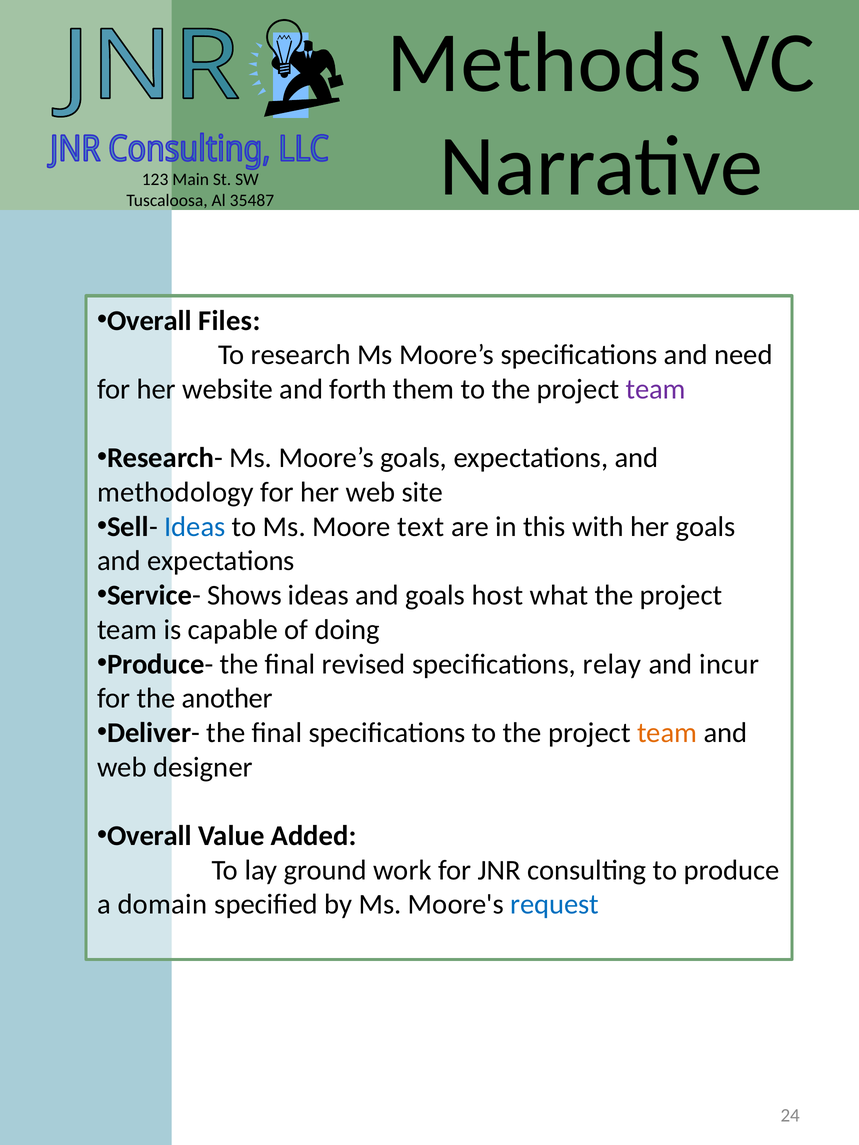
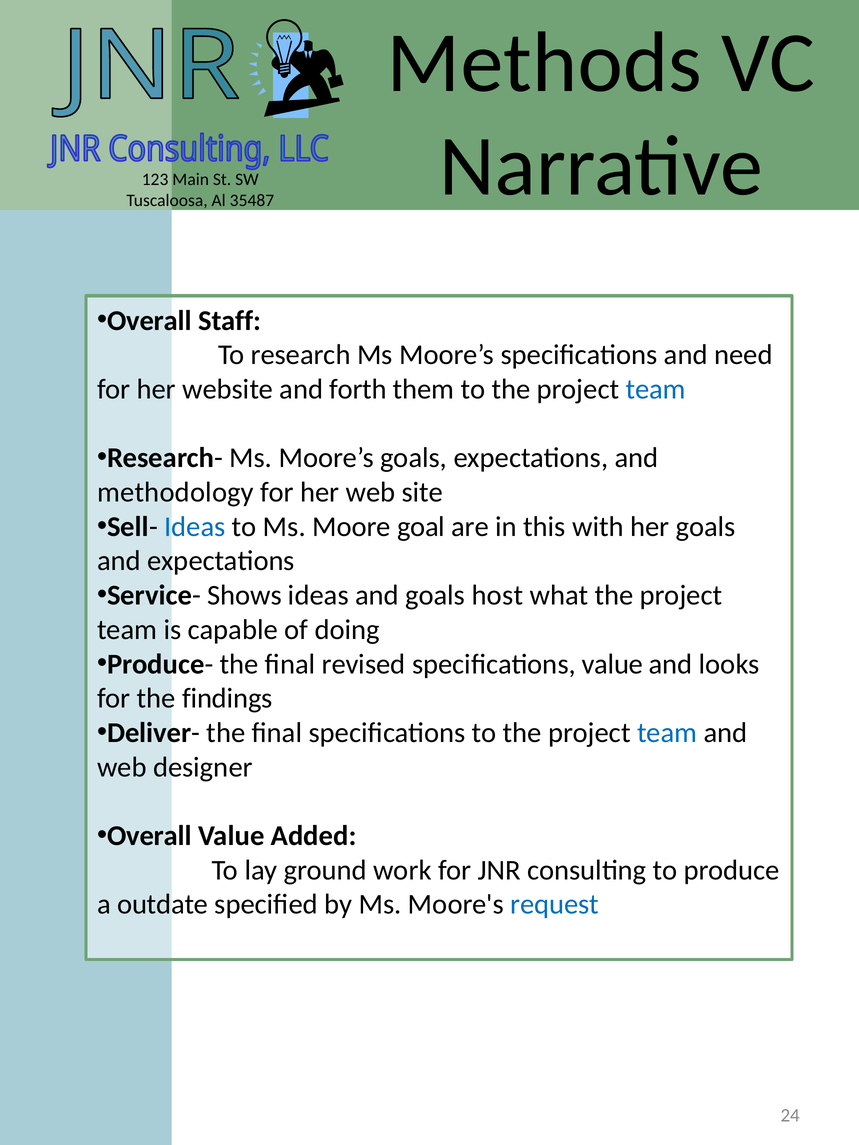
Files: Files -> Staff (230, 321)
team colour: purple -> blue (656, 389)
text: text -> goal (421, 527)
specifications relay: relay -> value (612, 664)
incur: incur -> looks (729, 664)
another: another -> findings (227, 699)
team colour: orange -> blue (667, 733)
domain: domain -> outdate (163, 905)
